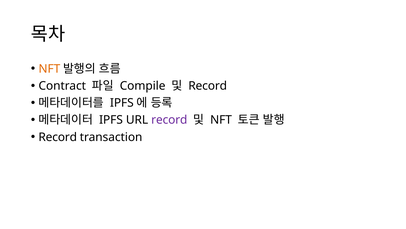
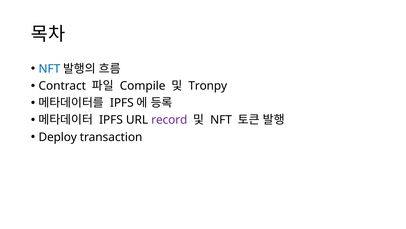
NFT colour: orange -> blue (49, 69)
Record: Record -> Tronpy (208, 86)
Record: Record -> Deploy (58, 137)
